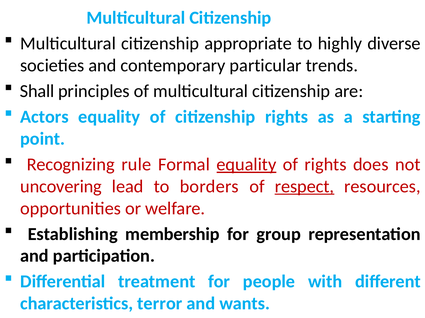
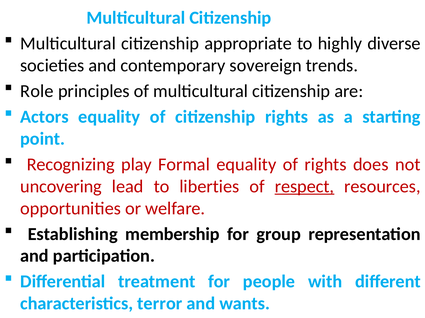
particular: particular -> sovereign (266, 66)
Shall: Shall -> Role (37, 91)
rule: rule -> play (137, 165)
equality underline: present -> none (246, 165)
borders: borders -> liberties (209, 187)
